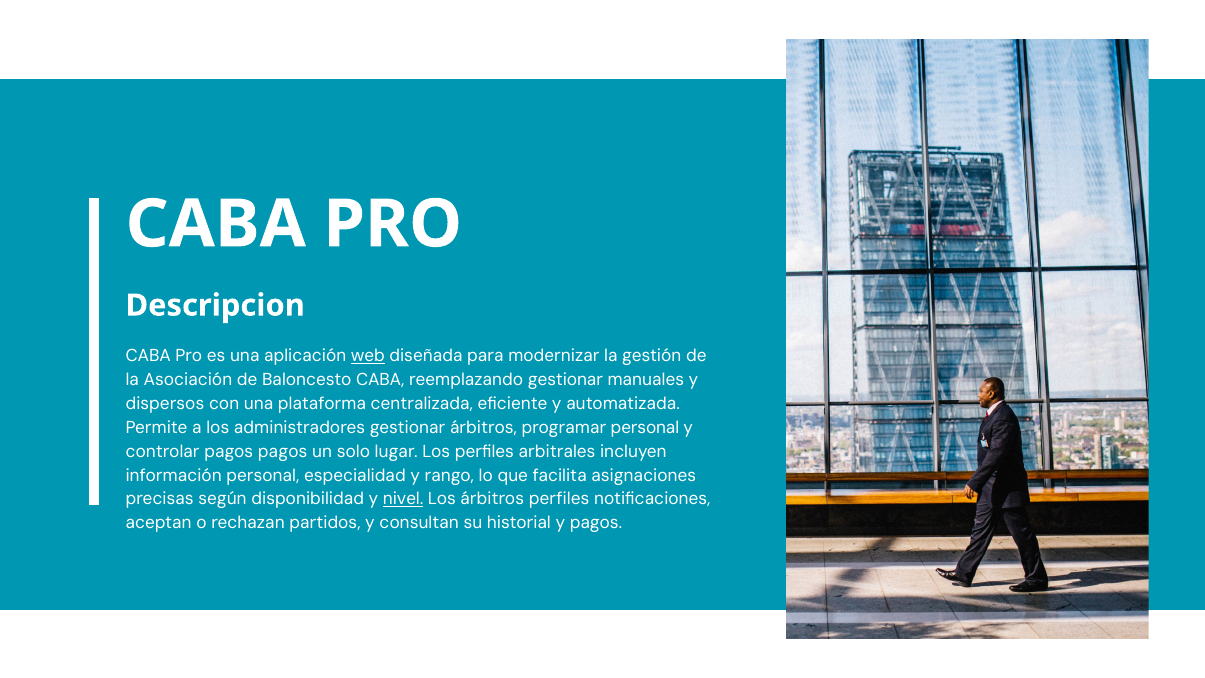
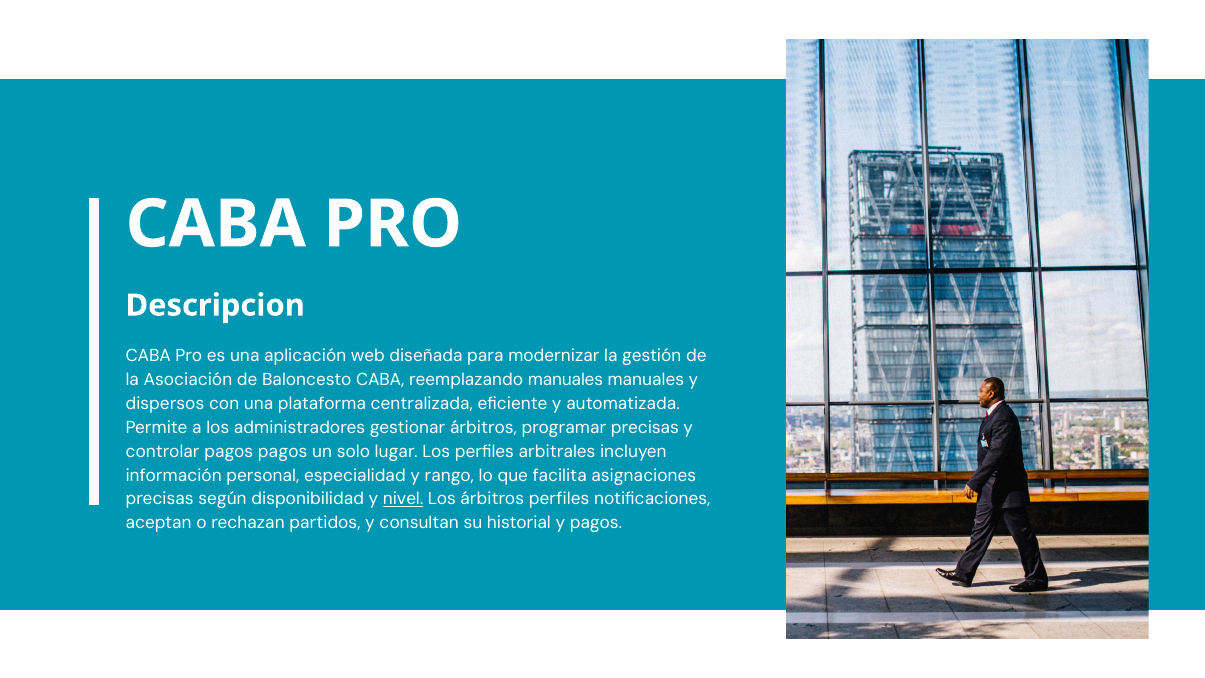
web underline: present -> none (368, 356)
reemplazando gestionar: gestionar -> manuales (565, 380)
programar personal: personal -> precisas (645, 428)
